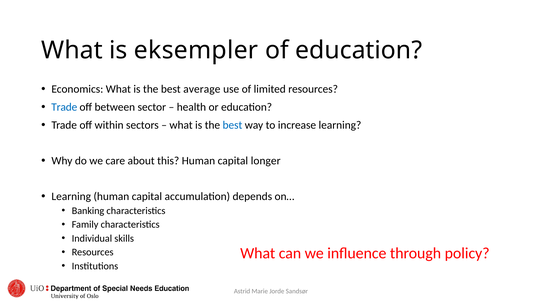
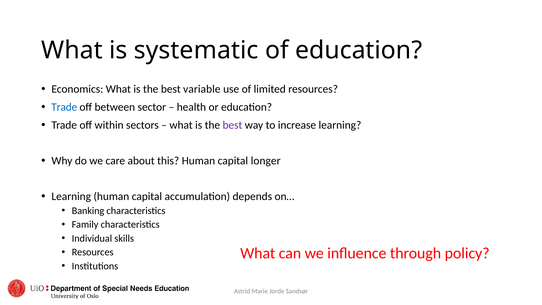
eksempler: eksempler -> systematic (196, 50)
average: average -> variable (202, 89)
best colour: blue -> purple (232, 125)
